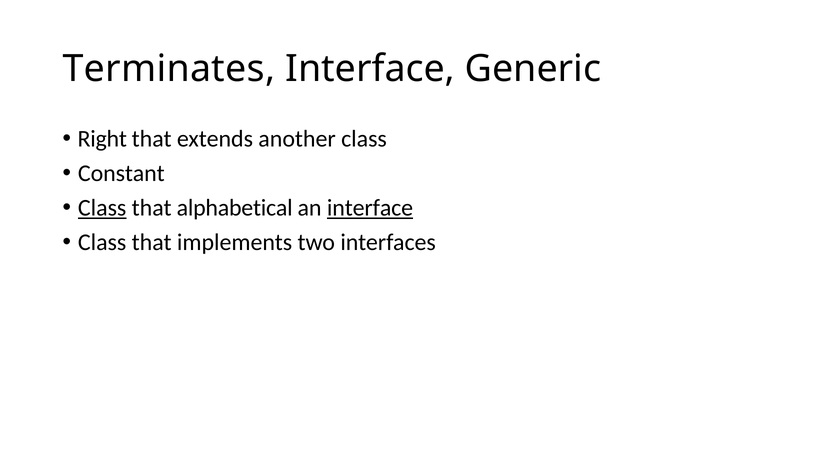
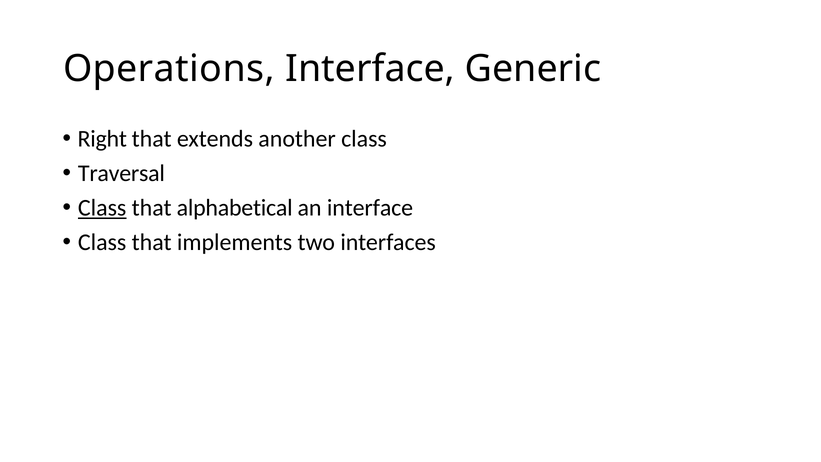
Terminates: Terminates -> Operations (169, 69)
Constant: Constant -> Traversal (121, 173)
interface underline: present -> none (370, 208)
